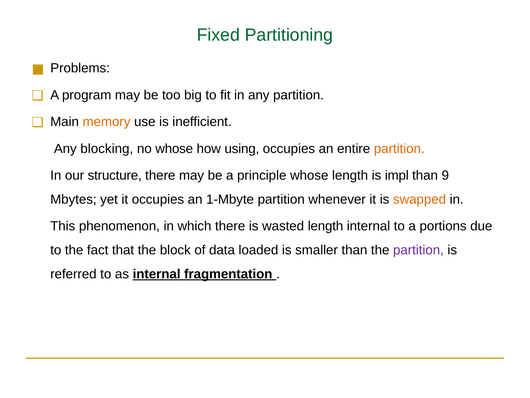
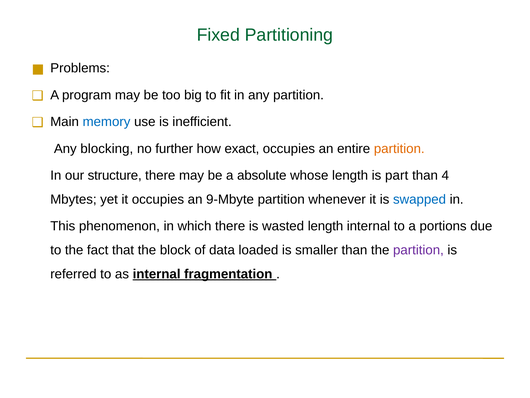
memory colour: orange -> blue (107, 122)
no whose: whose -> further (174, 148)
using: using -> exact (242, 148)
principle: principle -> absolute (262, 175)
impl: impl -> part (397, 175)
9: 9 -> 4 (445, 175)
1-Mbyte: 1-Mbyte -> 9-Mbyte (230, 199)
swapped colour: orange -> blue (420, 199)
